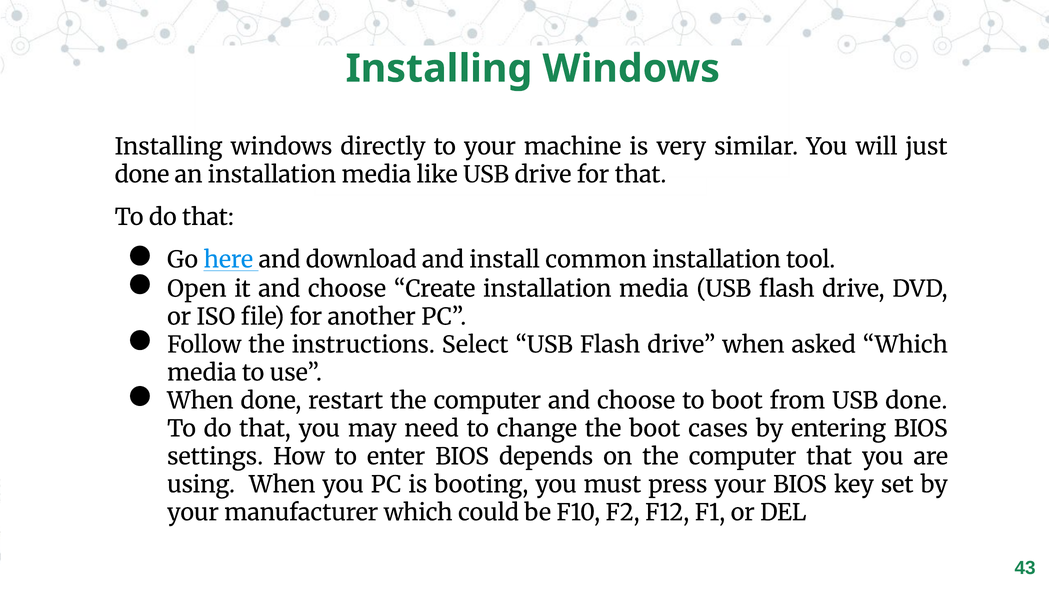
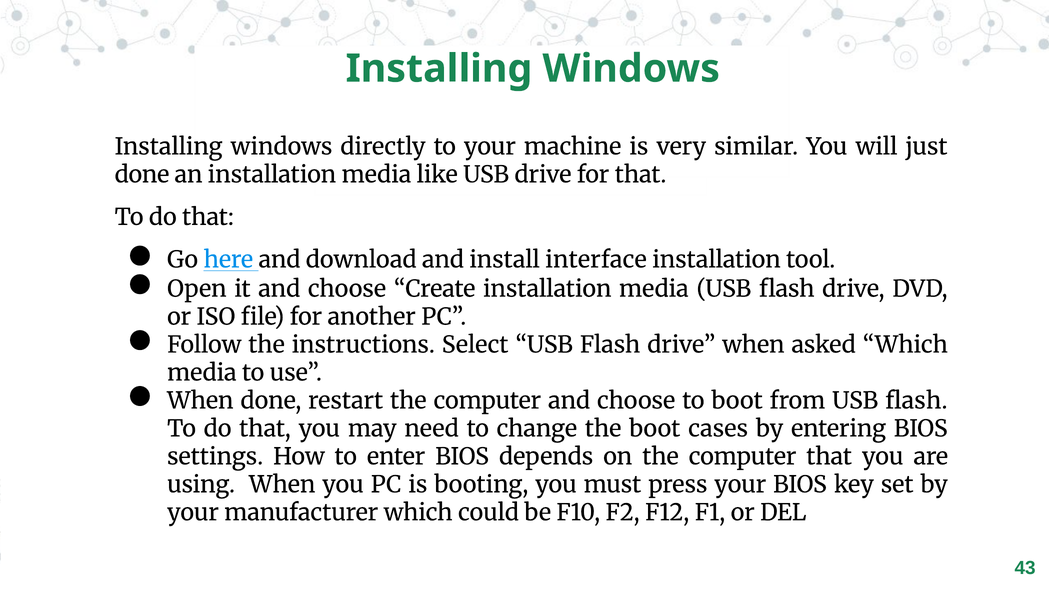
common: common -> interface (596, 260)
from USB done: done -> flash (916, 401)
